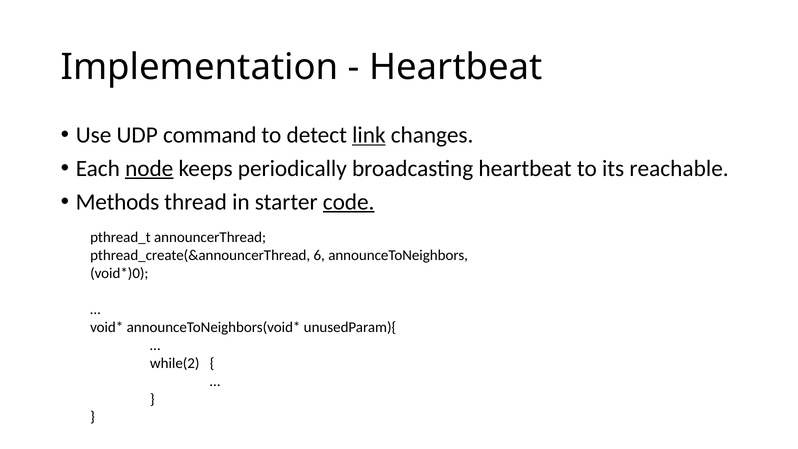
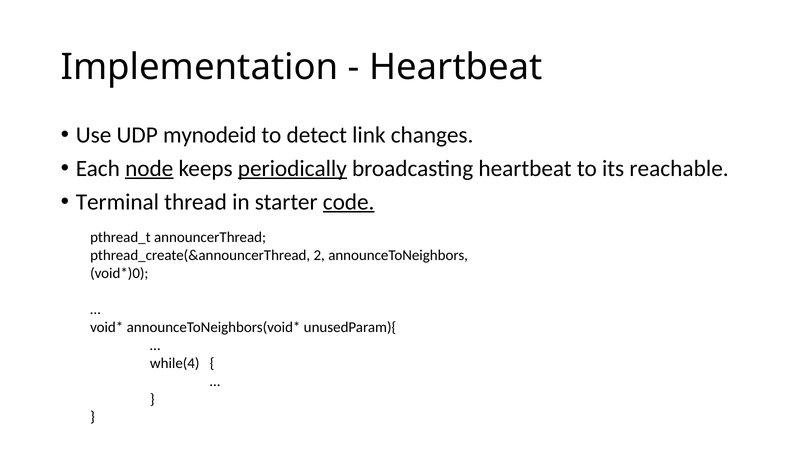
command: command -> mynodeid (210, 135)
link underline: present -> none (369, 135)
periodically underline: none -> present (292, 168)
Methods: Methods -> Terminal (117, 202)
6: 6 -> 2 (319, 255)
while(2: while(2 -> while(4 (175, 363)
